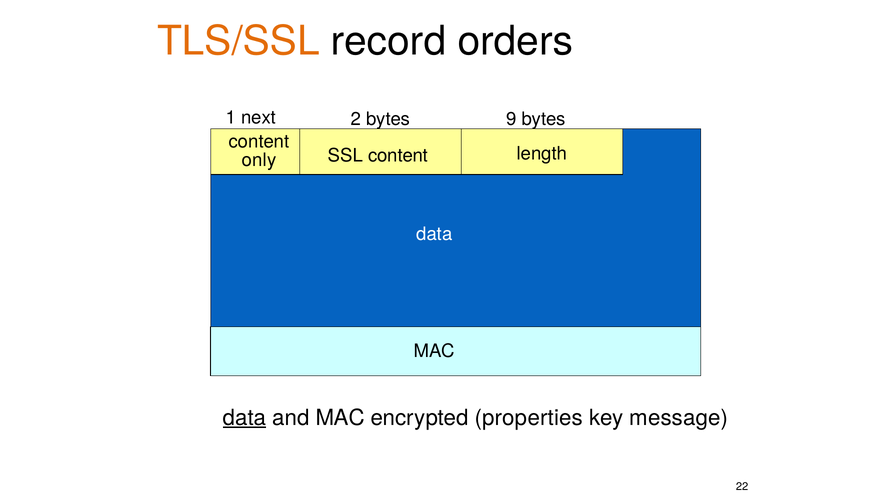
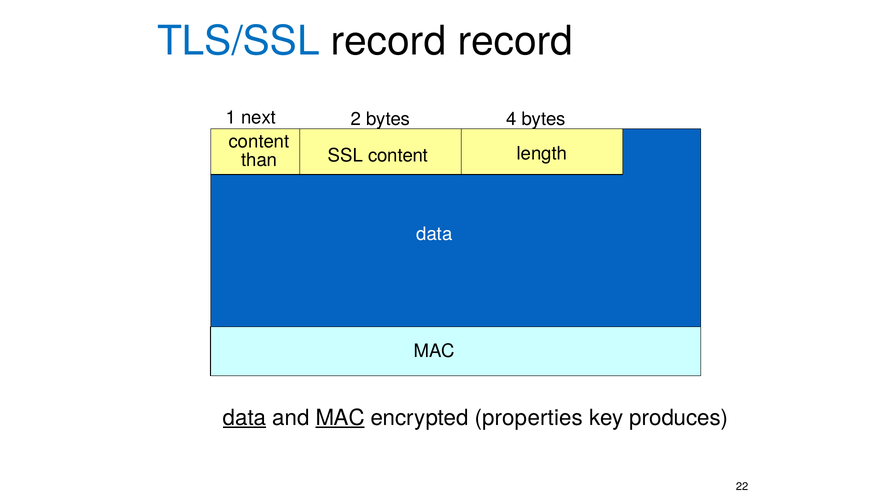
TLS/SSL colour: orange -> blue (238, 42)
record orders: orders -> record (515, 42)
9: 9 -> 4 (512, 119)
only: only -> than (259, 160)
MAC underline: none -> present (340, 418)
message: message -> produces (679, 418)
